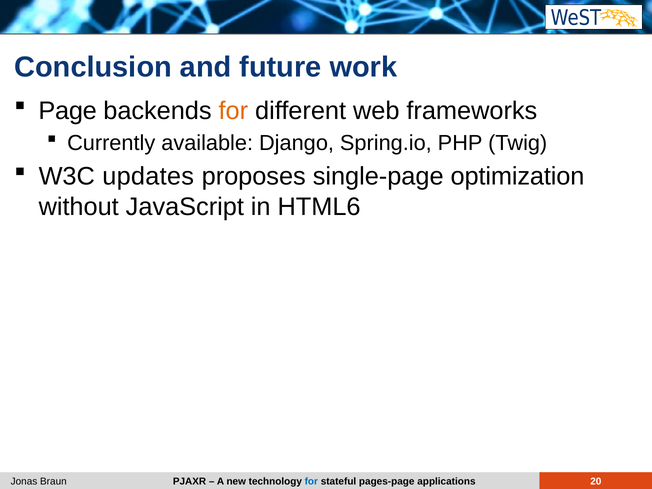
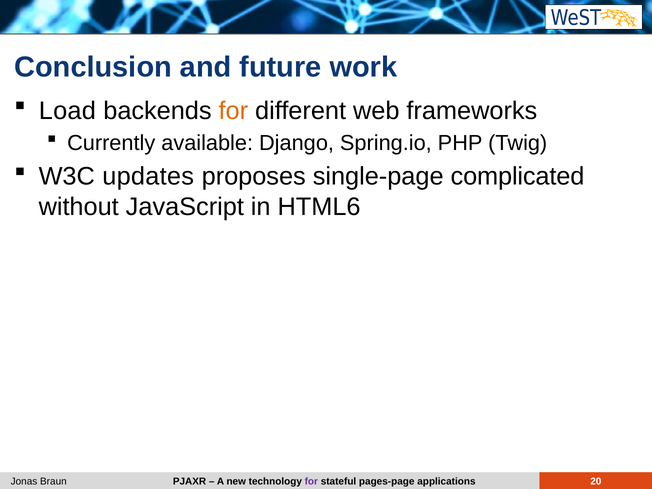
Page: Page -> Load (67, 111)
optimization: optimization -> complicated (517, 177)
for colour: blue -> purple (311, 481)
